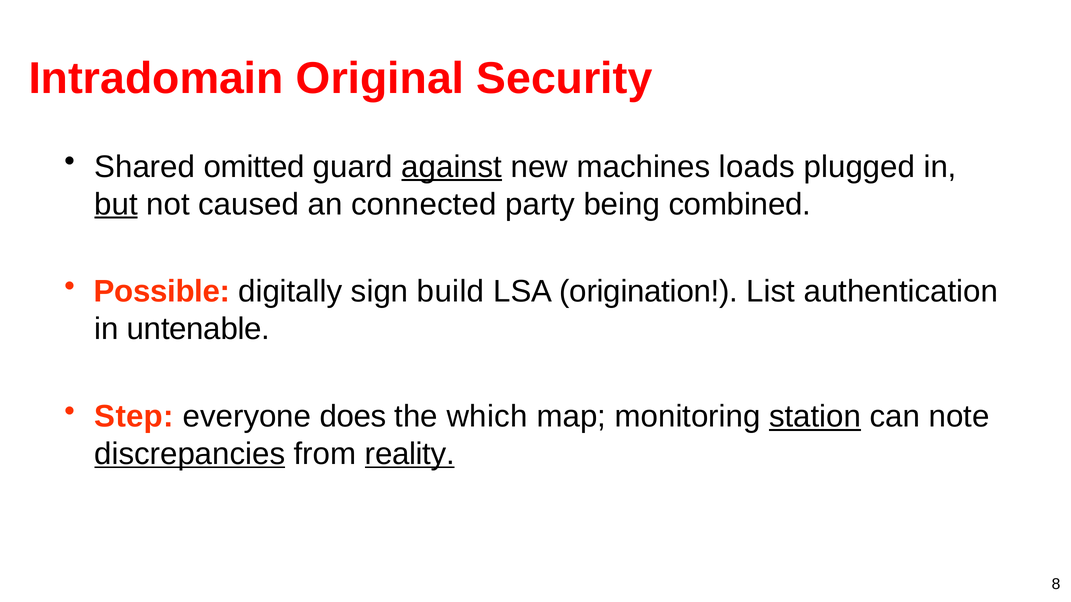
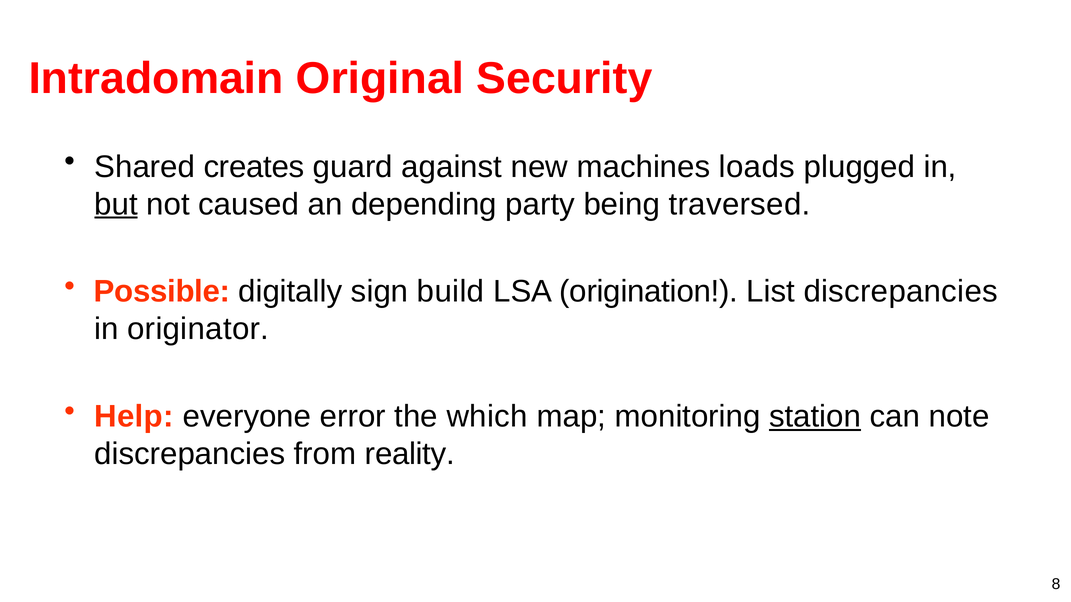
omitted: omitted -> creates (254, 167)
against underline: present -> none (452, 167)
connected: connected -> depending (424, 204)
combined: combined -> traversed (740, 204)
List authentication: authentication -> discrepancies (901, 292)
untenable: untenable -> originator (198, 329)
Step: Step -> Help (134, 417)
does: does -> error (353, 417)
discrepancies underline: present -> none (190, 454)
reality underline: present -> none (410, 454)
